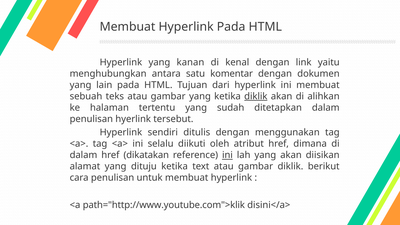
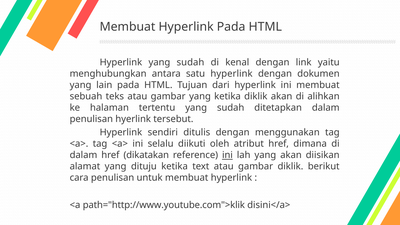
Hyperlink yang kanan: kanan -> sudah (190, 62)
satu komentar: komentar -> hyperlink (232, 74)
diklik underline: present -> none (256, 96)
